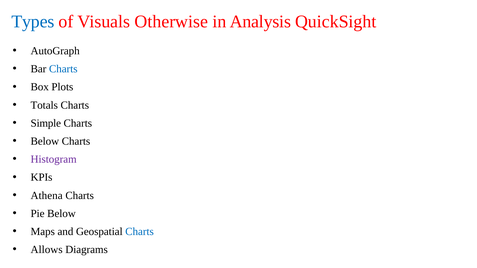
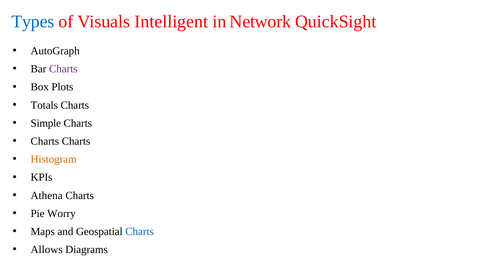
Otherwise: Otherwise -> Intelligent (171, 21)
Analysis: Analysis -> Network (260, 21)
Charts colour: blue -> purple (63, 69)
Below: Below -> Charts (45, 141)
Histogram colour: purple -> orange (54, 159)
Pie Below: Below -> Worry (61, 214)
